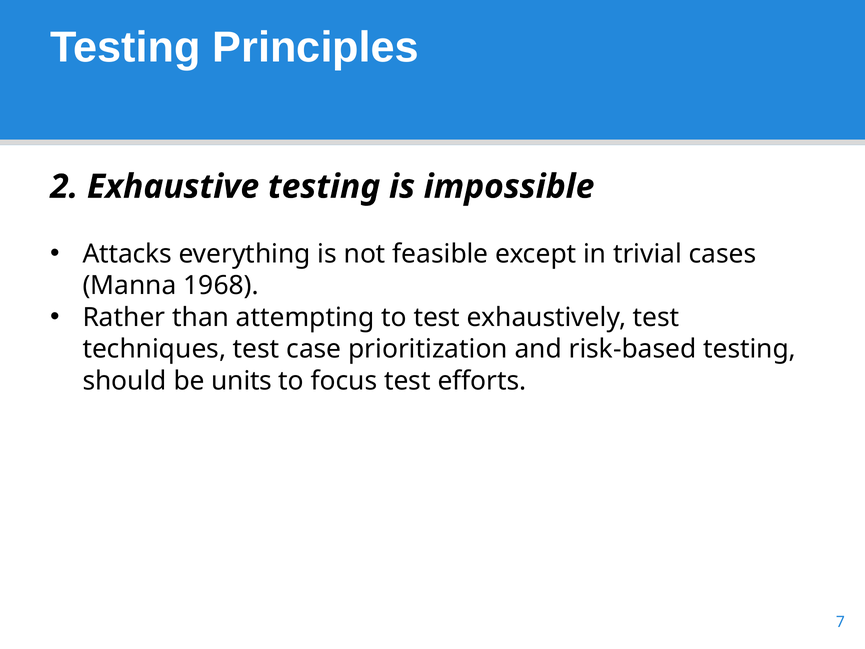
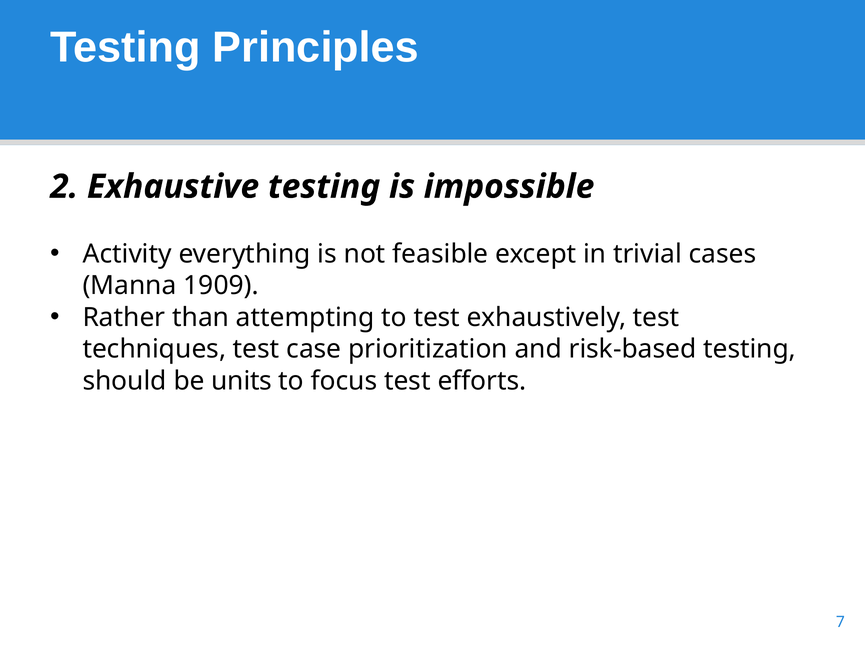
Attacks: Attacks -> Activity (127, 254)
1968: 1968 -> 1909 (221, 286)
